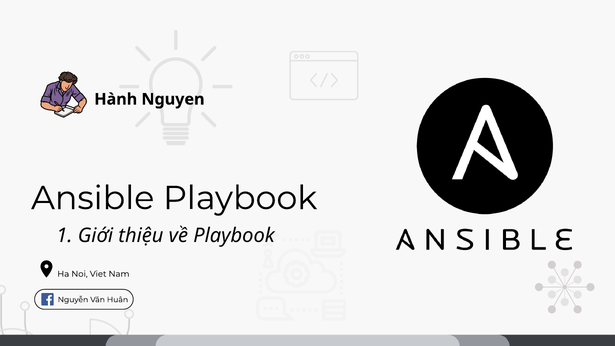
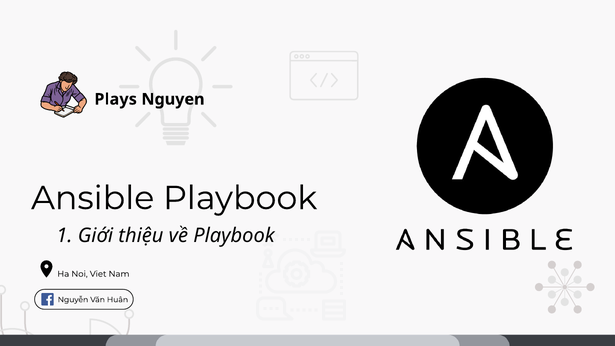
Hành: Hành -> Plays (116, 99)
